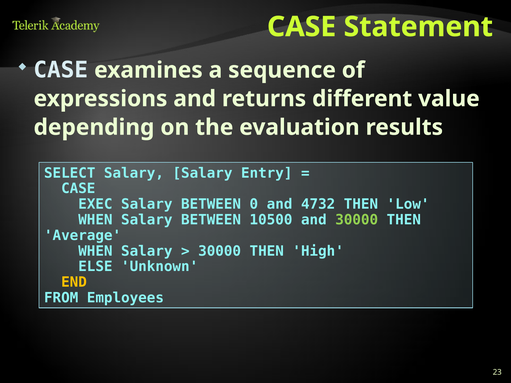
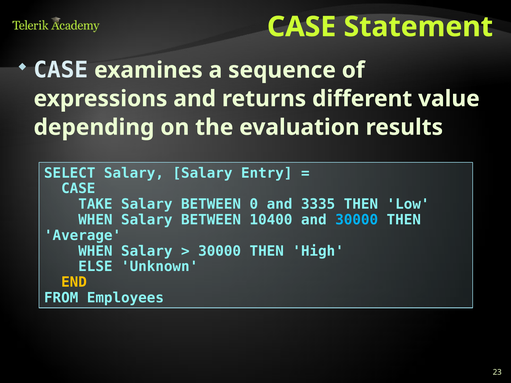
EXEC: EXEC -> TAKE (95, 204)
4732: 4732 -> 3335 (318, 204)
10500: 10500 -> 10400 (271, 220)
30000 colour: light green -> light blue (357, 220)
